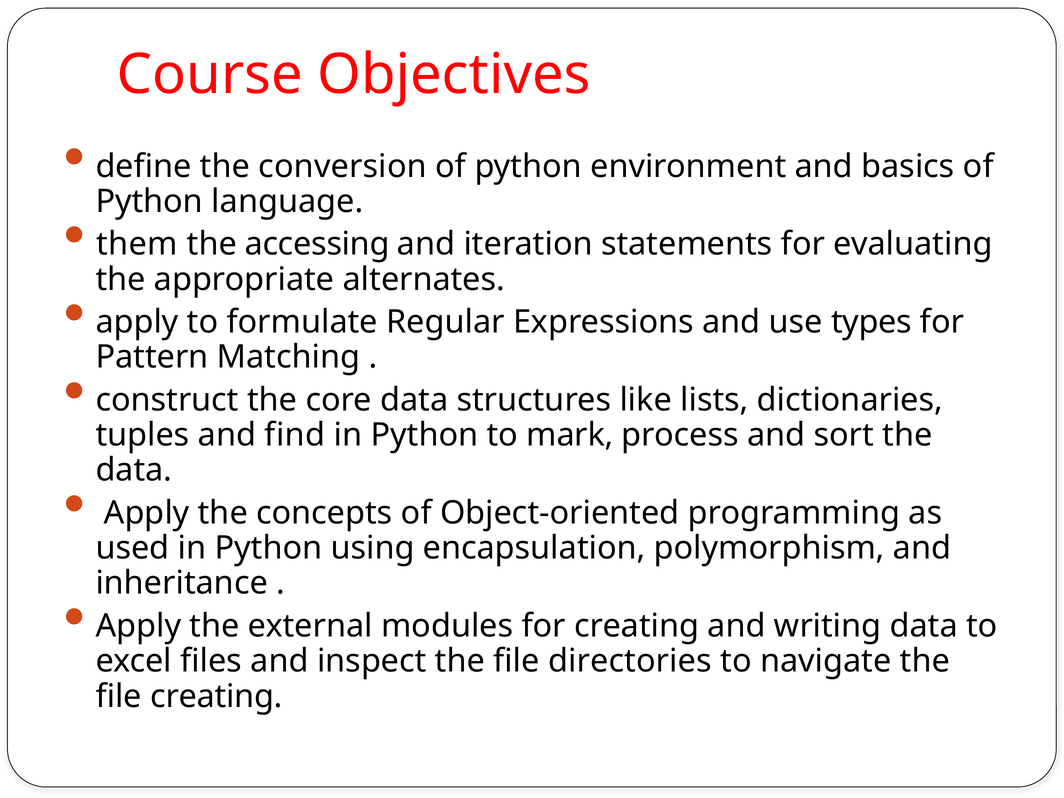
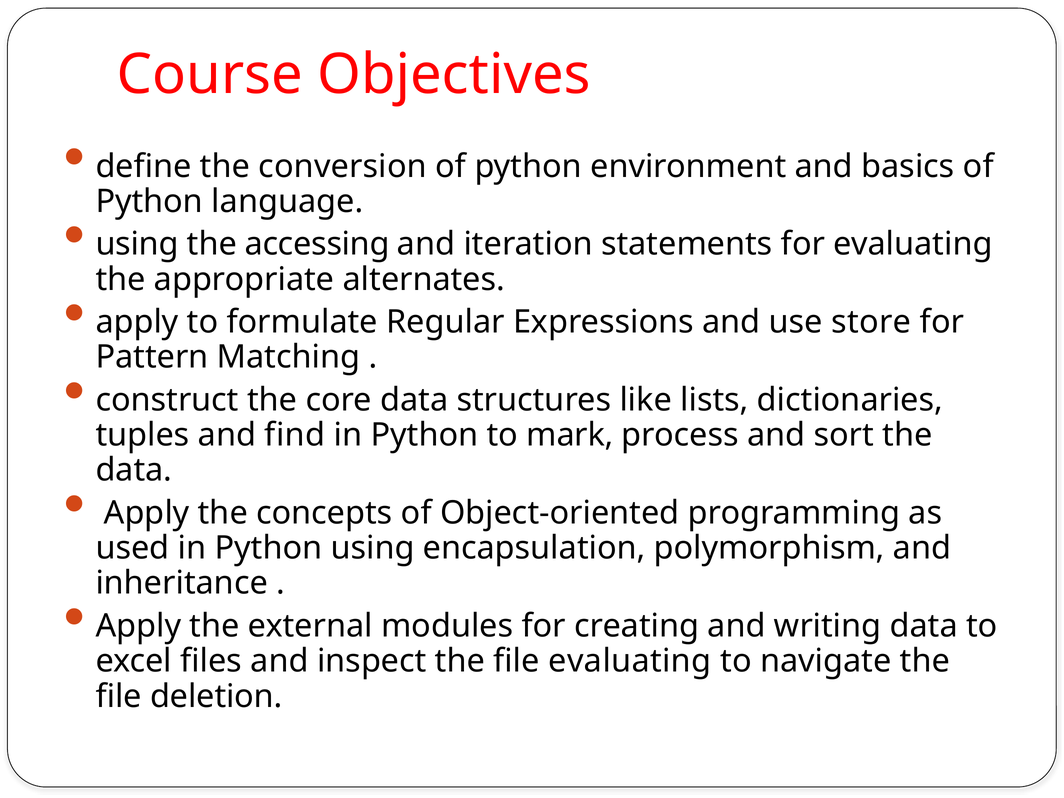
them: them -> using (137, 244)
types: types -> store (871, 322)
file directories: directories -> evaluating (630, 661)
file creating: creating -> deletion (216, 696)
